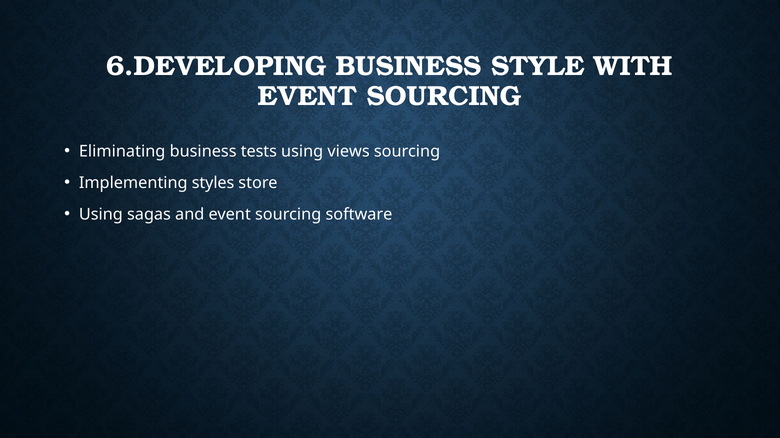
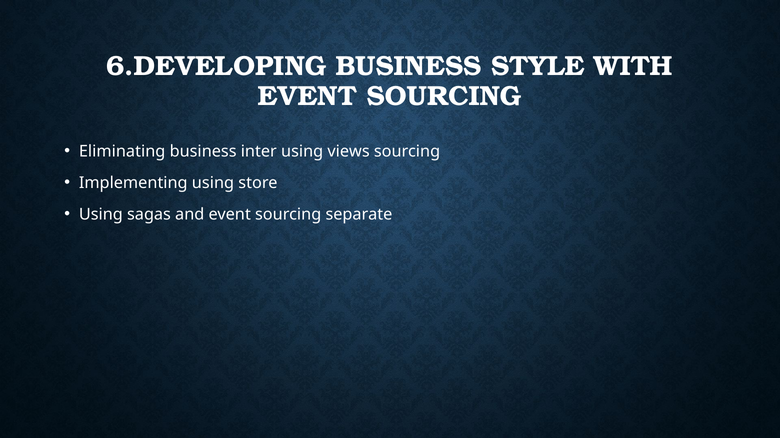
tests: tests -> inter (259, 152)
Implementing styles: styles -> using (213, 183)
software: software -> separate (359, 215)
